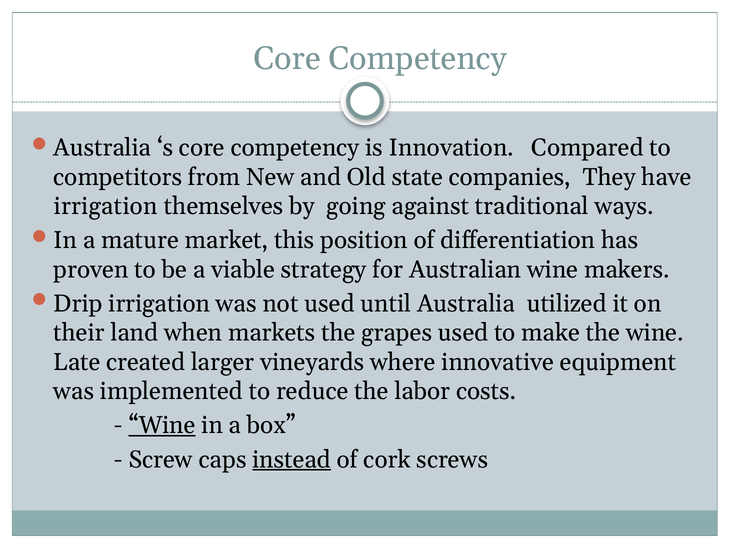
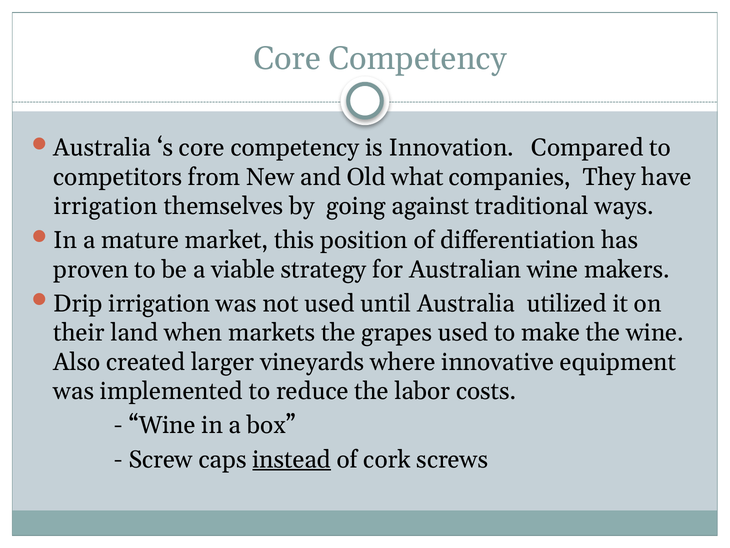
state: state -> what (417, 177)
Late: Late -> Also (77, 362)
Wine underline: present -> none (162, 425)
